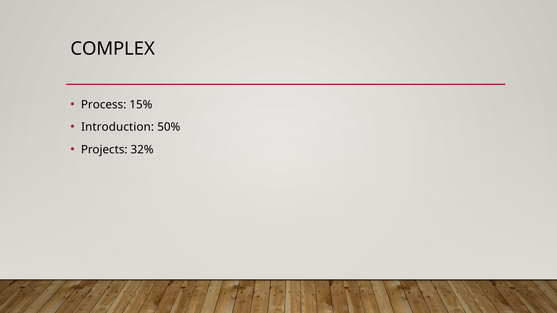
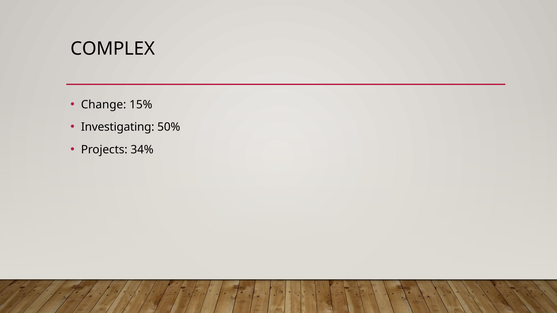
Process: Process -> Change (104, 105)
Introduction: Introduction -> Investigating (118, 127)
32%: 32% -> 34% (142, 150)
